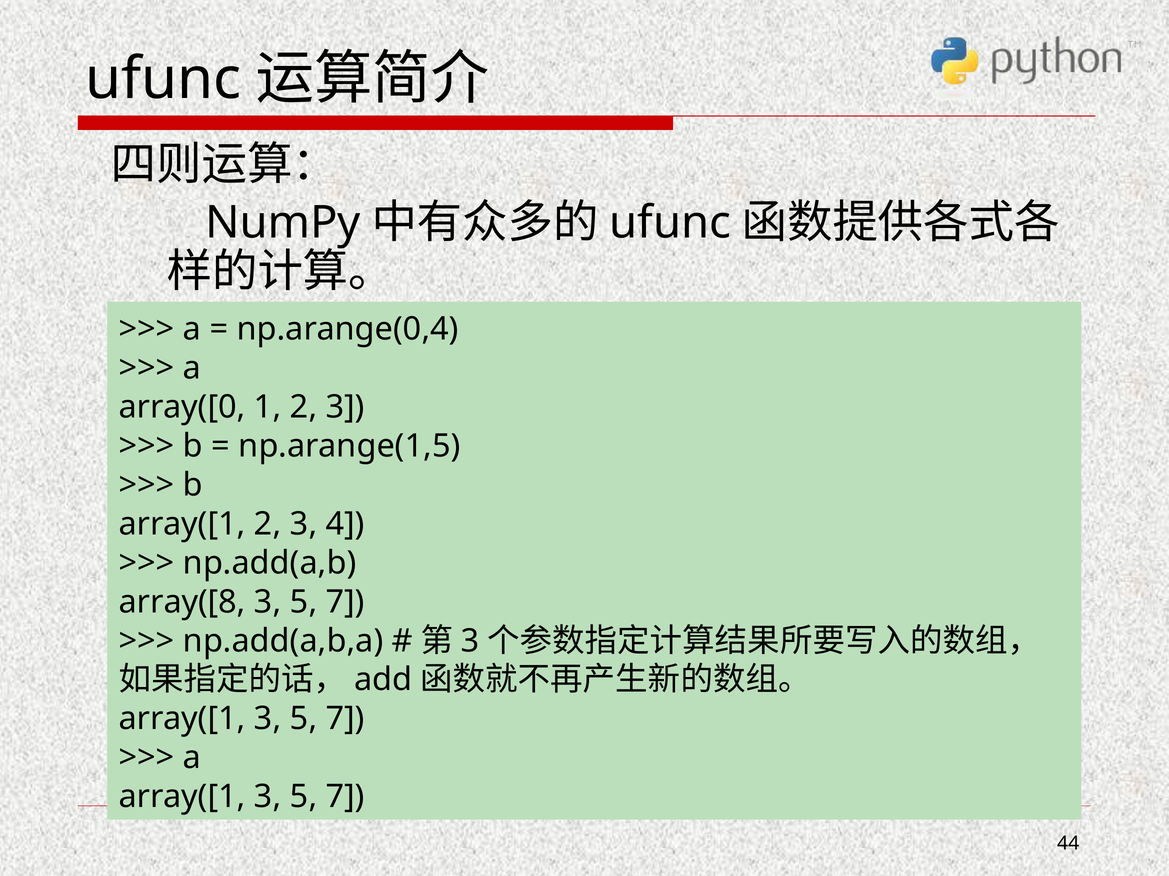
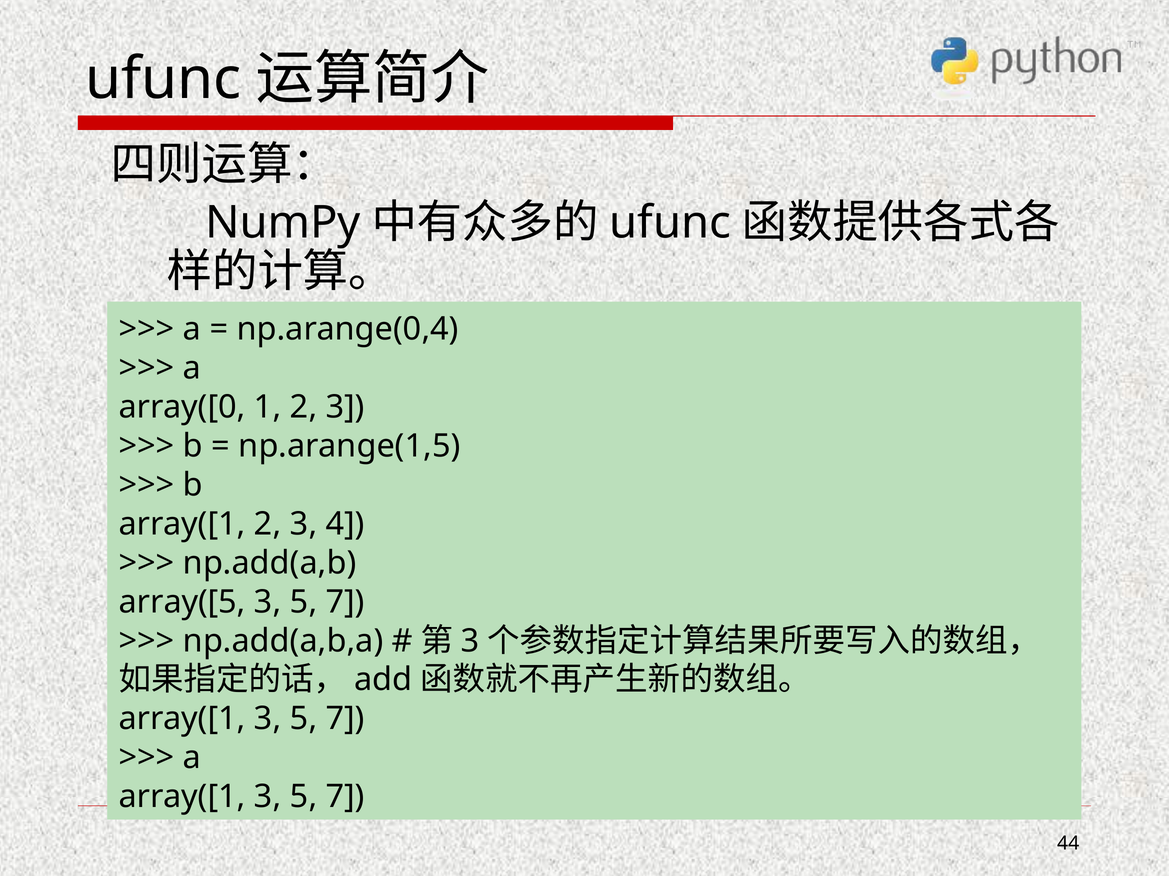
array([8: array([8 -> array([5 (182, 602)
